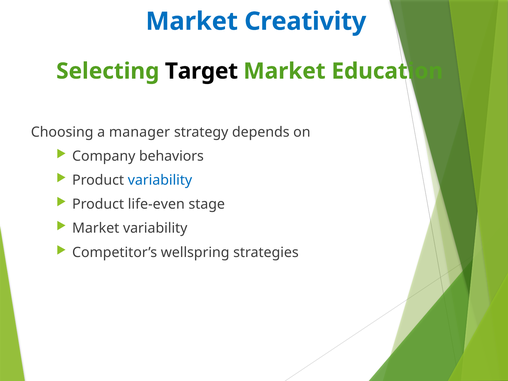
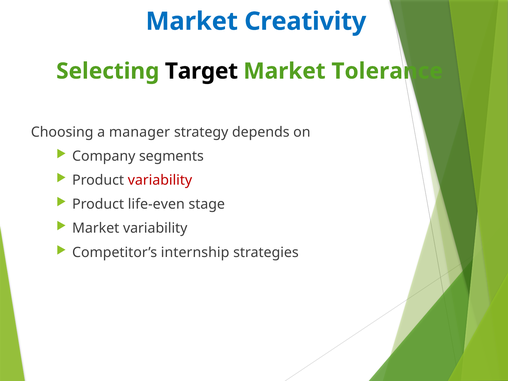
Education: Education -> Tolerance (387, 71)
behaviors: behaviors -> segments (171, 156)
variability colour: blue -> red (160, 180)
wellspring: wellspring -> internship (195, 252)
